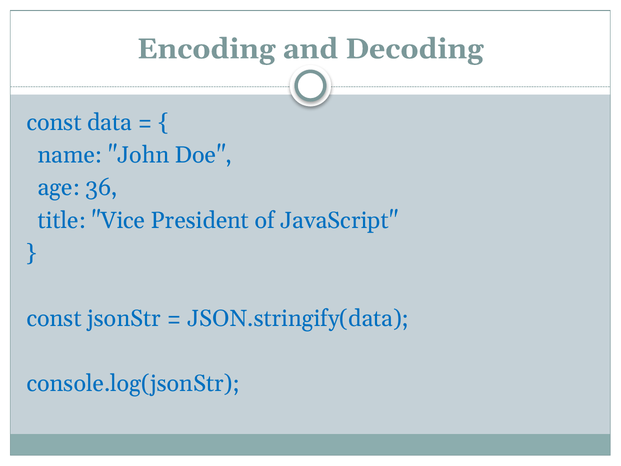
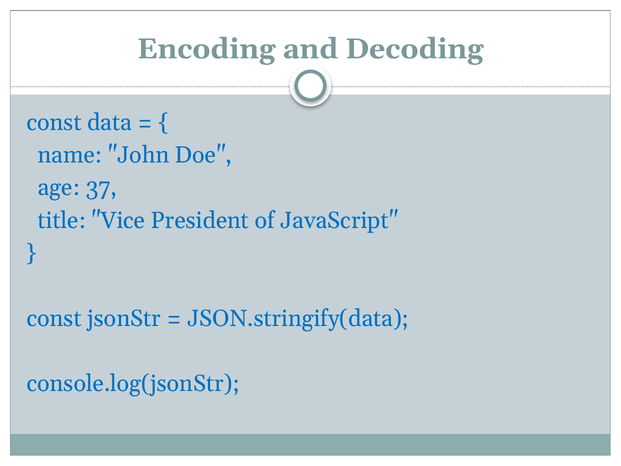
36: 36 -> 37 (101, 188)
